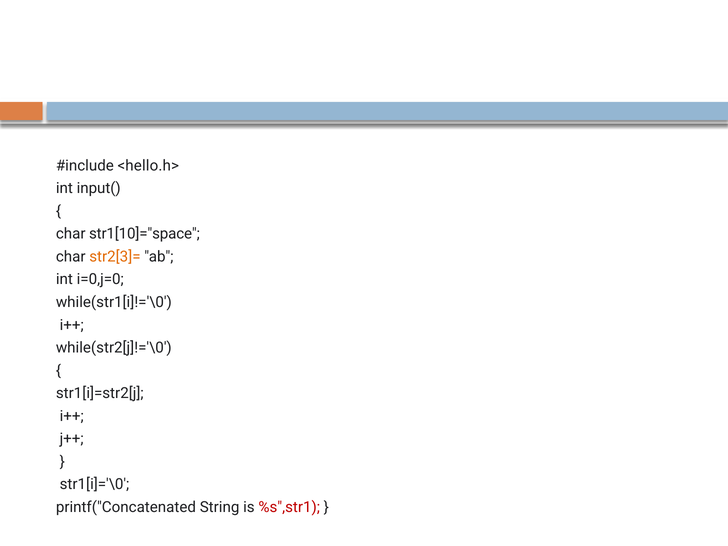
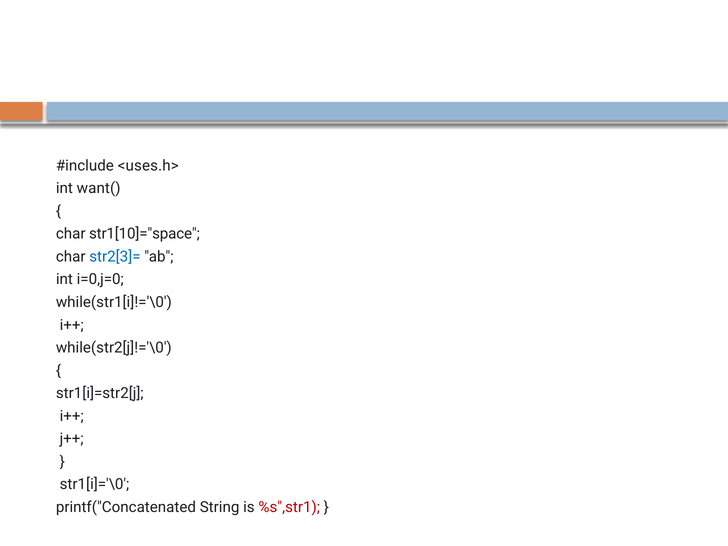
<hello.h>: <hello.h> -> <uses.h> (148, 166)
input(: input( -> want( (99, 188)
str2[3]= colour: orange -> blue (115, 257)
